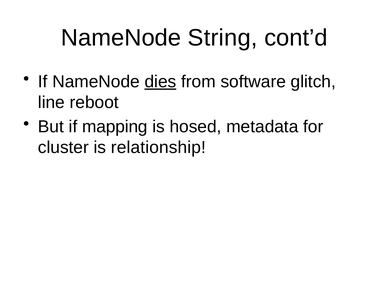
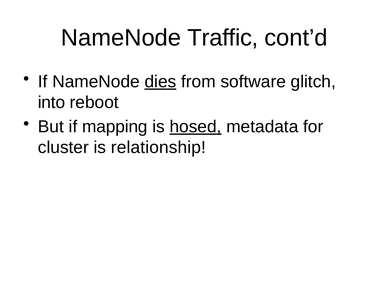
String: String -> Traffic (223, 38)
line: line -> into (51, 102)
hosed underline: none -> present (196, 127)
